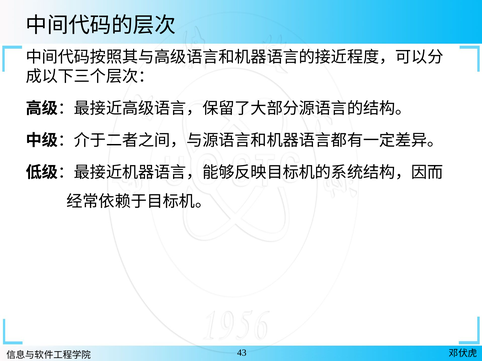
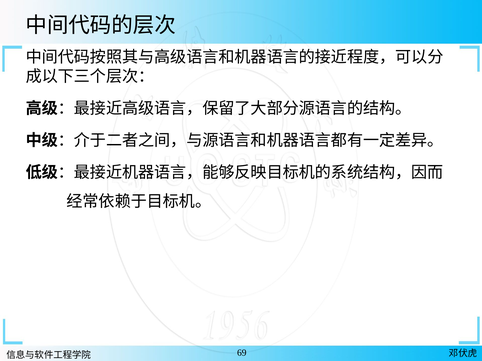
43: 43 -> 69 (242, 353)
